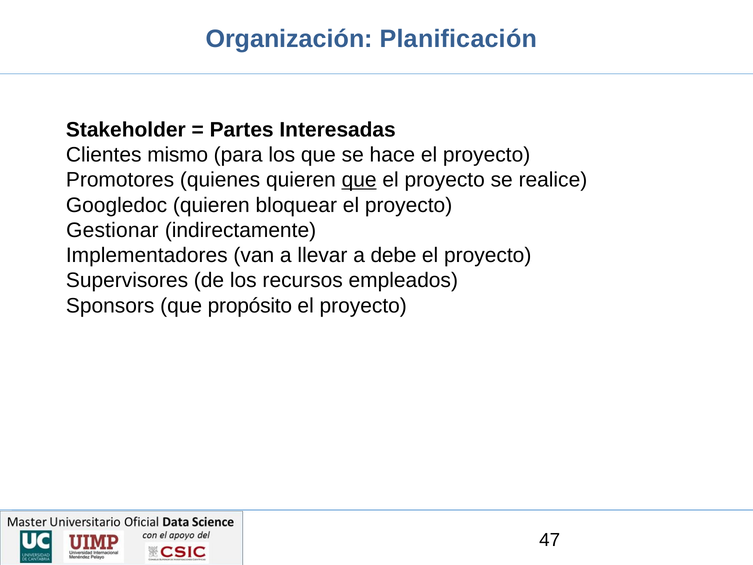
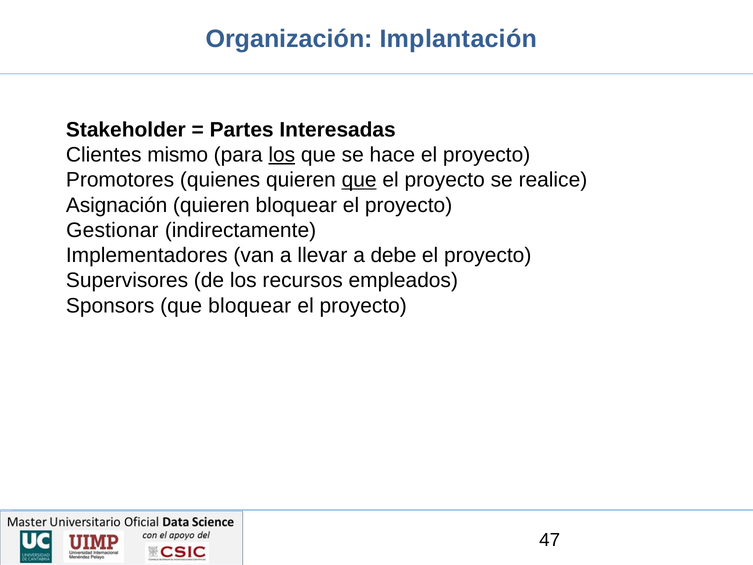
Planificación: Planificación -> Implantación (458, 39)
los underline: none -> present (282, 155)
Googledoc: Googledoc -> Asignación (117, 205)
que propósito: propósito -> bloquear (250, 306)
